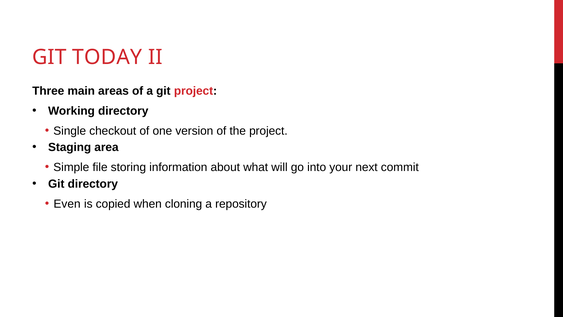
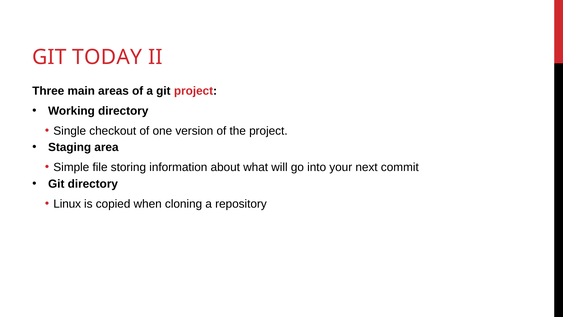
Even: Even -> Linux (67, 204)
